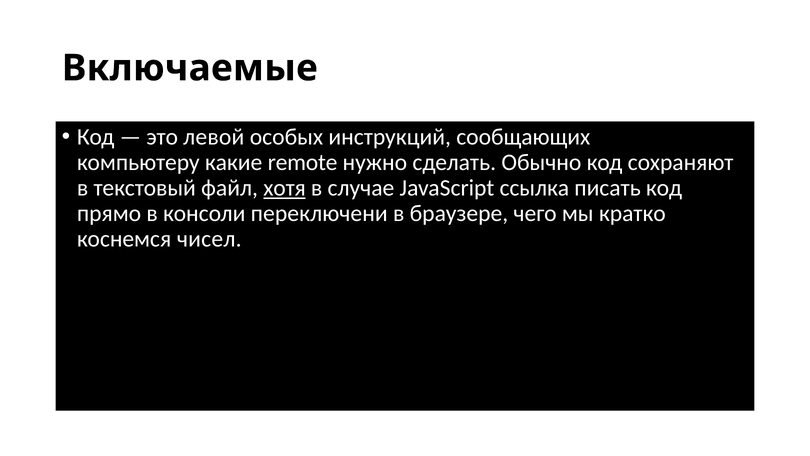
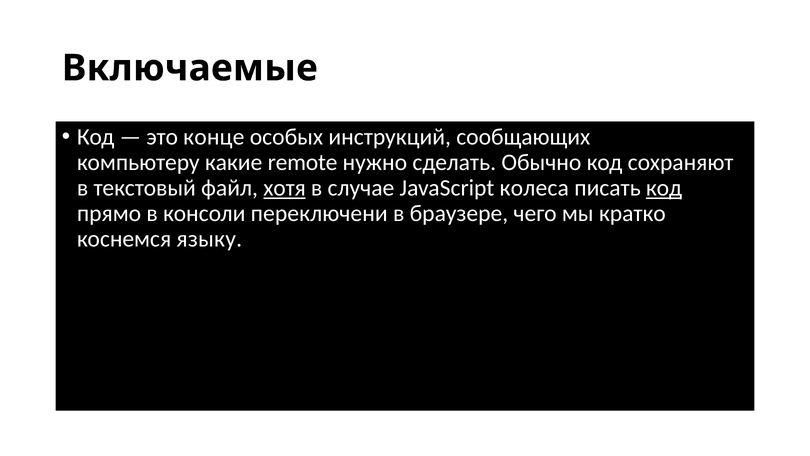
левой: левой -> конце (214, 137)
ссылка: ссылка -> колеса (534, 188)
код underline: none -> present (664, 188)
чисел: чисел -> языку (209, 239)
